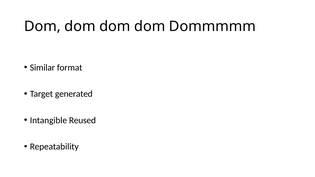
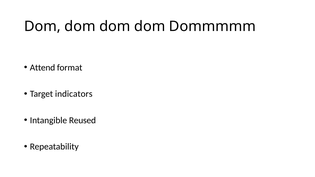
Similar: Similar -> Attend (42, 68)
generated: generated -> indicators (74, 94)
